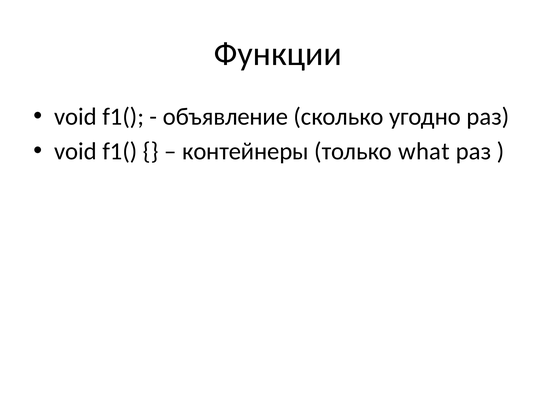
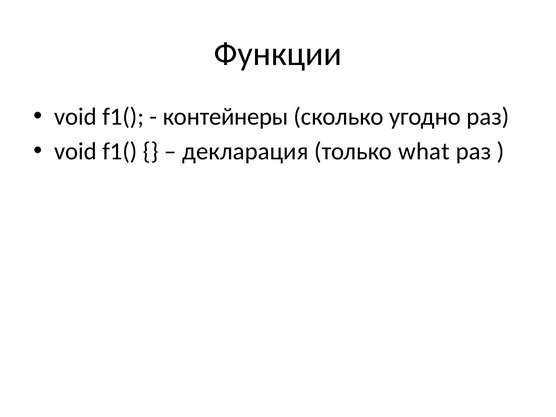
объявление: объявление -> контейнеры (226, 117)
контейнеры: контейнеры -> декларация (245, 151)
